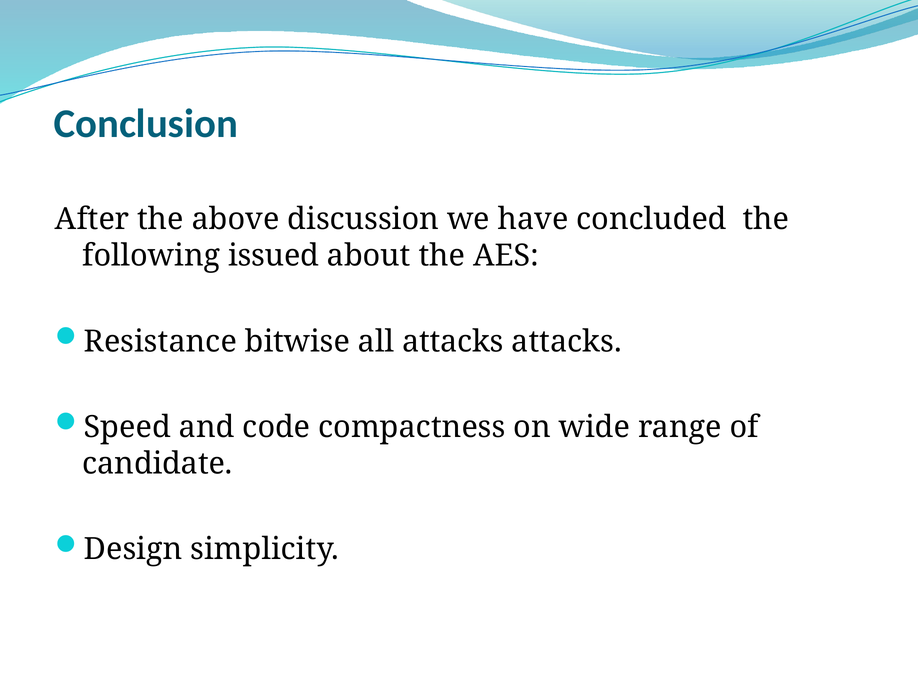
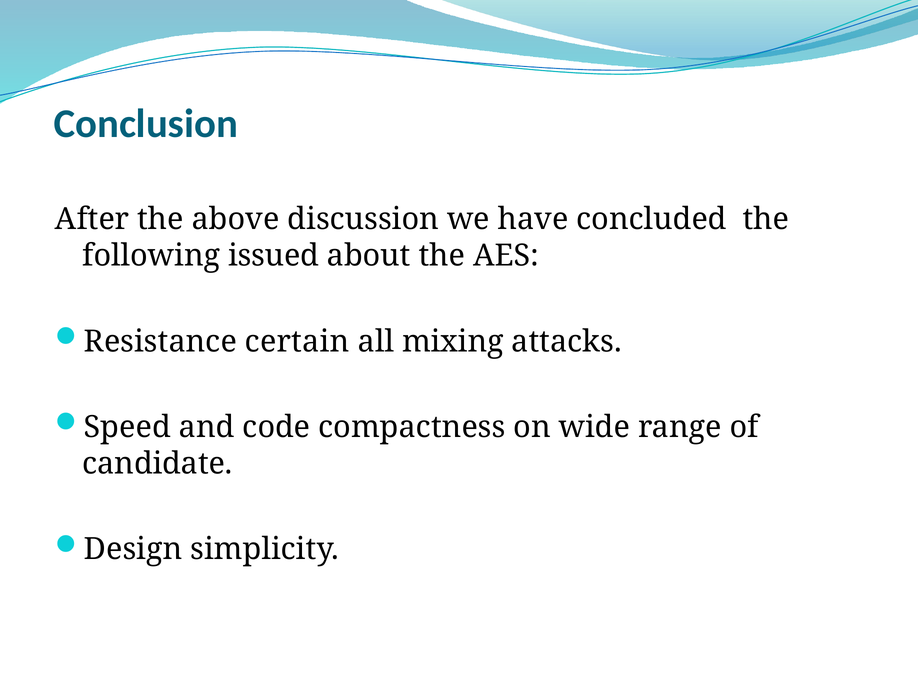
bitwise: bitwise -> certain (297, 342)
all attacks: attacks -> mixing (453, 342)
